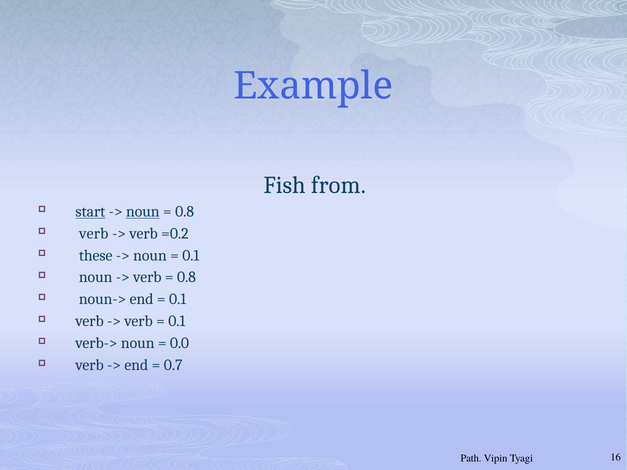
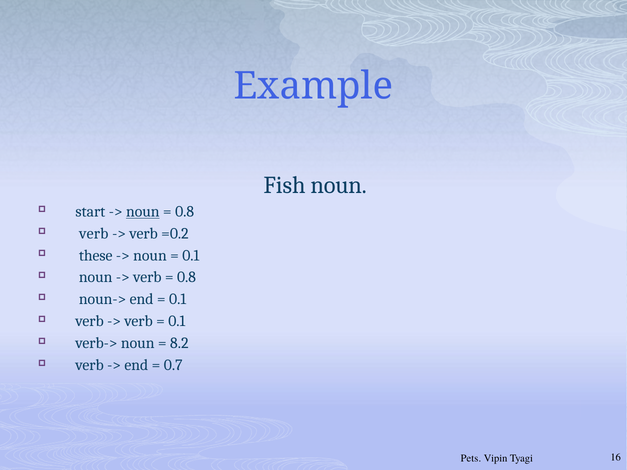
Fish from: from -> noun (339, 185)
start underline: present -> none (90, 212)
0.0: 0.0 -> 8.2 (179, 343)
Path: Path -> Pets (471, 458)
